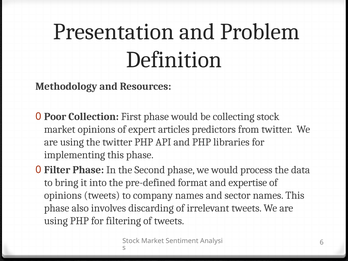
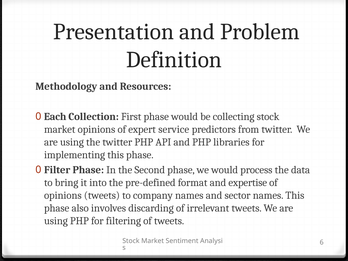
Poor: Poor -> Each (55, 117)
articles: articles -> service (174, 129)
